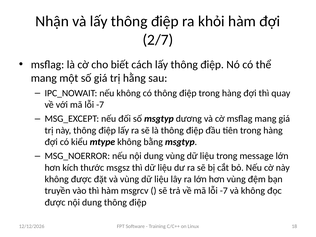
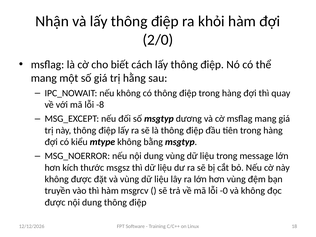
2/7: 2/7 -> 2/0 (158, 40)
với mã lỗi -7: -7 -> -8 (100, 105)
về mã lỗi -7: -7 -> -0 (224, 191)
